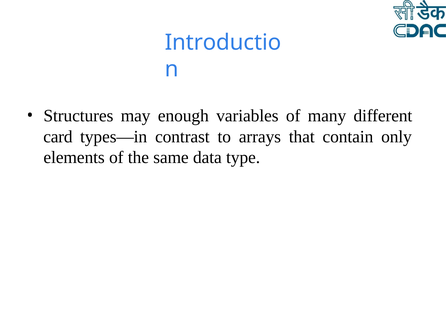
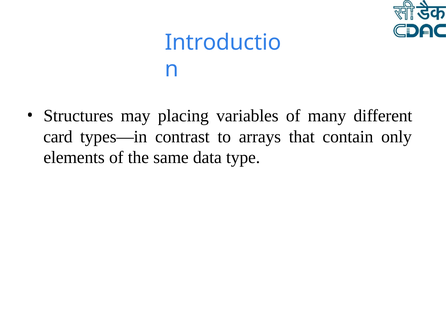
enough: enough -> placing (183, 116)
